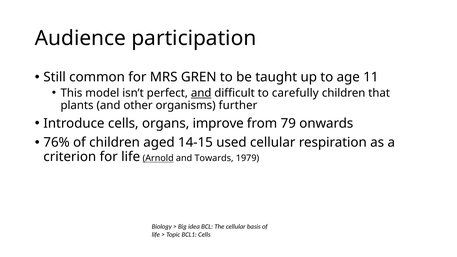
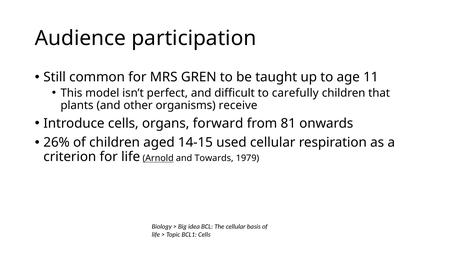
and underline: present -> none (201, 93)
further: further -> receive (238, 105)
improve: improve -> forward (218, 123)
79: 79 -> 81 (288, 123)
76%: 76% -> 26% (57, 143)
